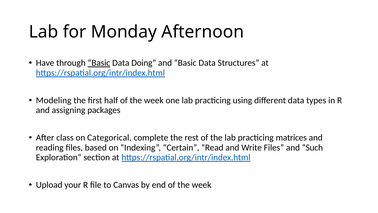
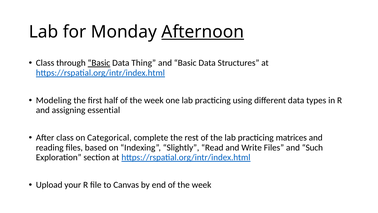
Afternoon underline: none -> present (203, 32)
Have: Have -> Class (45, 63)
Doing: Doing -> Thing (144, 63)
packages: packages -> essential (104, 110)
Certain: Certain -> Slightly (181, 147)
